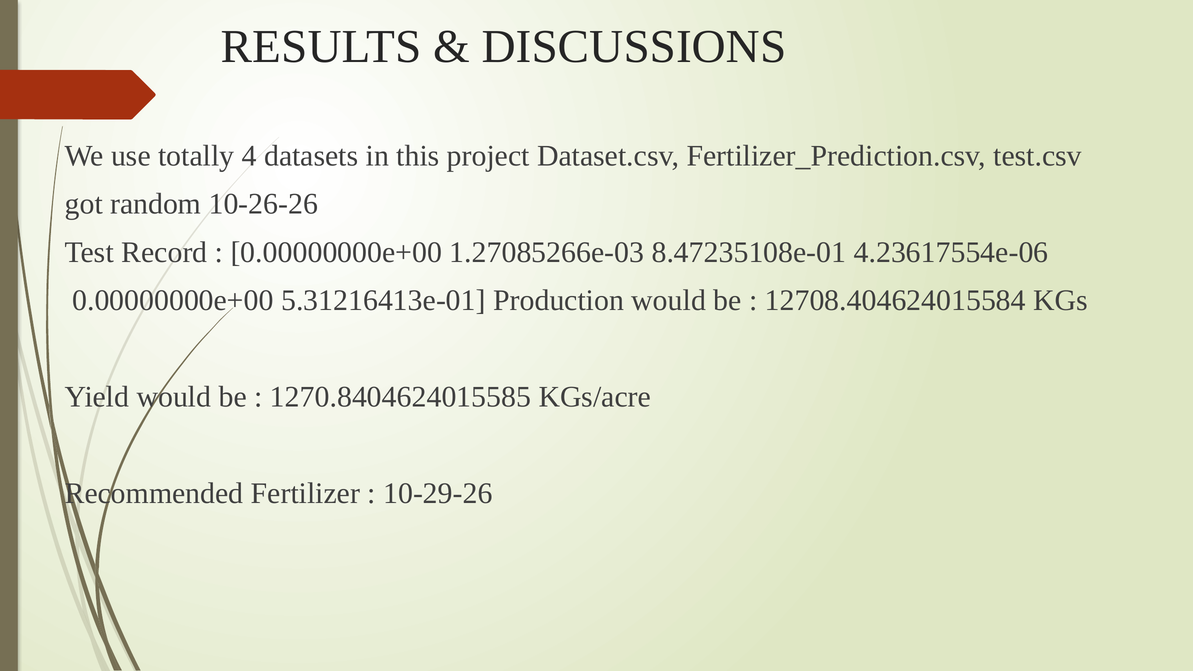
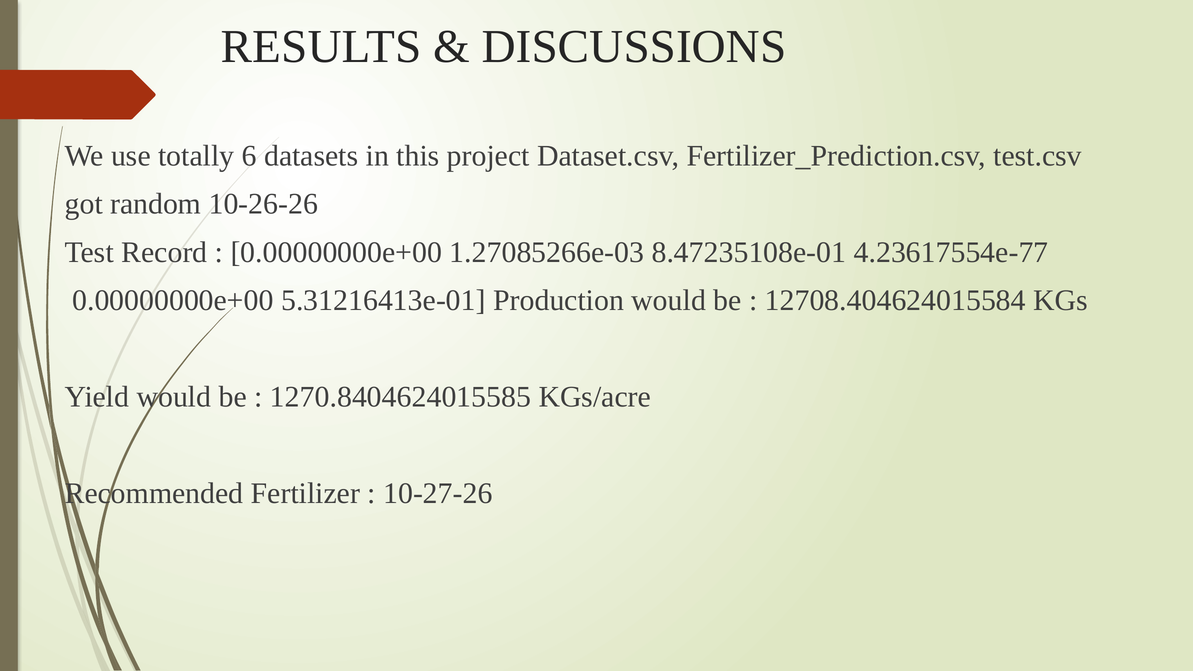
4: 4 -> 6 (249, 156)
4.23617554e-06: 4.23617554e-06 -> 4.23617554e-77 (951, 252)
10-29-26: 10-29-26 -> 10-27-26 (438, 493)
